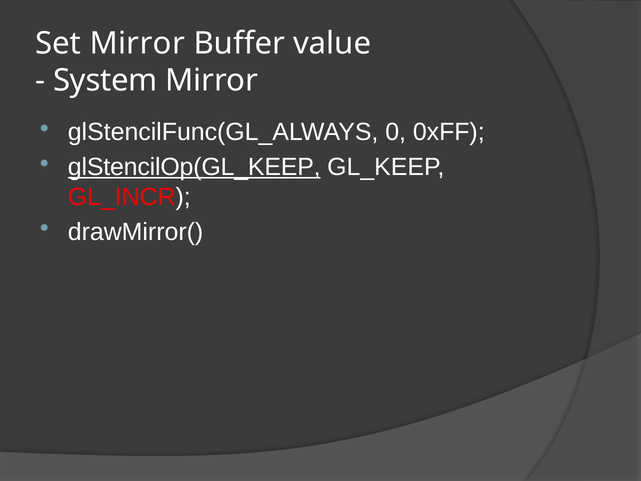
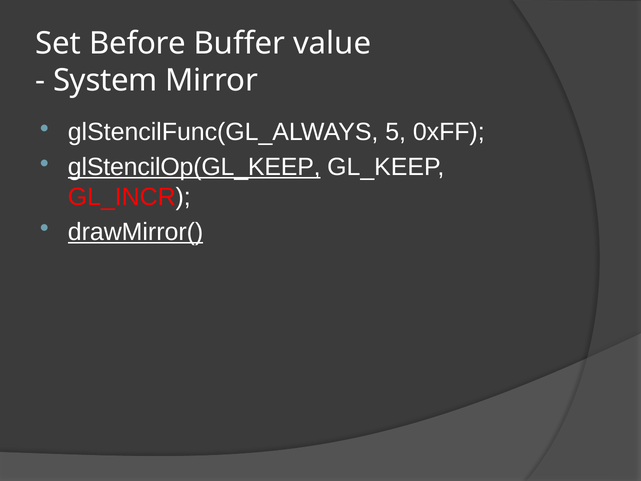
Set Mirror: Mirror -> Before (138, 43)
0: 0 -> 5 (396, 132)
drawMirror( underline: none -> present (136, 232)
